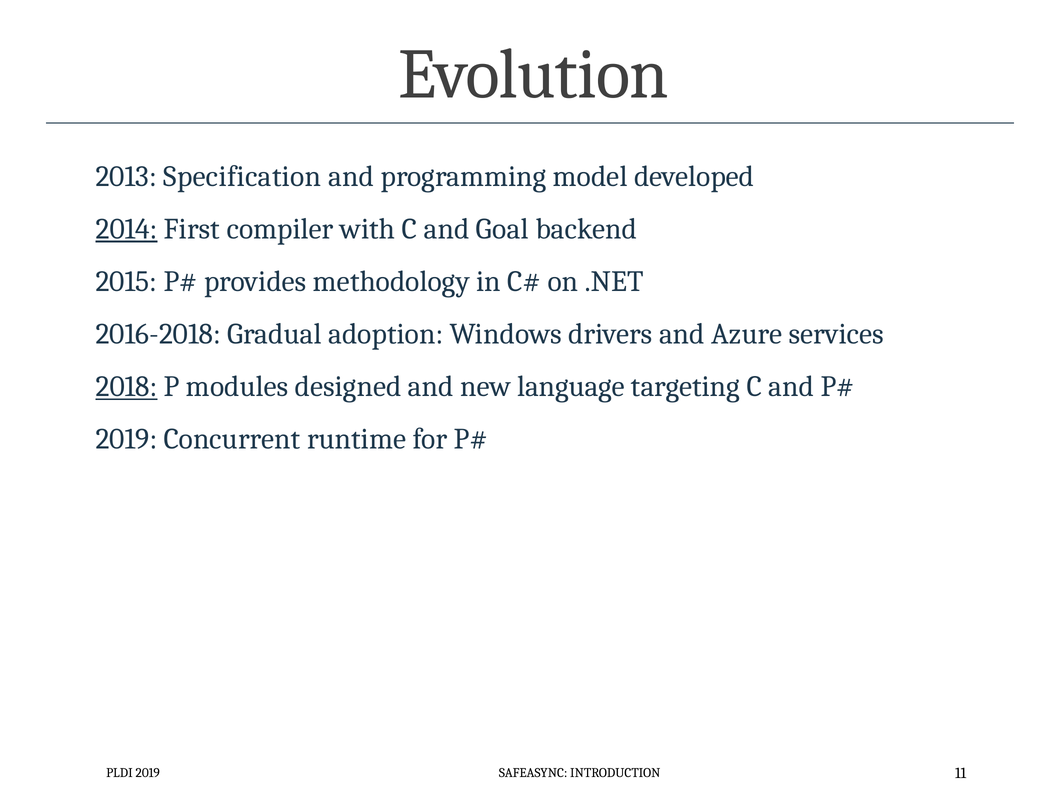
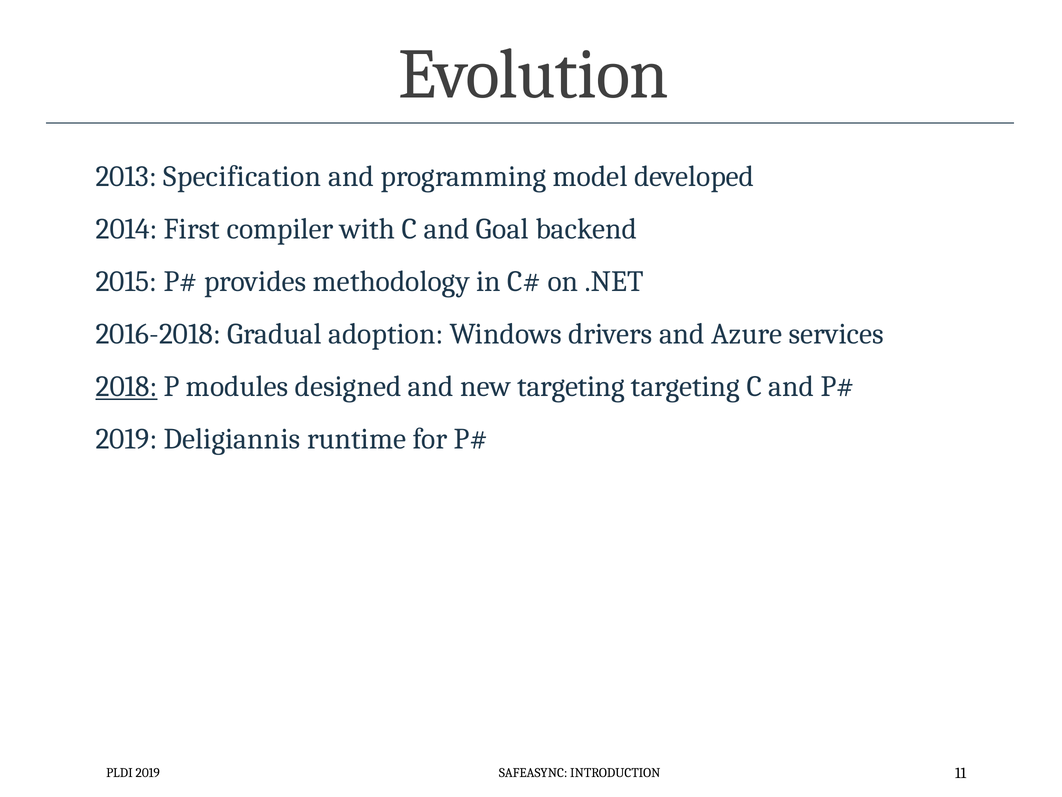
2014 underline: present -> none (127, 229)
new language: language -> targeting (571, 386)
Concurrent: Concurrent -> Deligiannis (232, 439)
